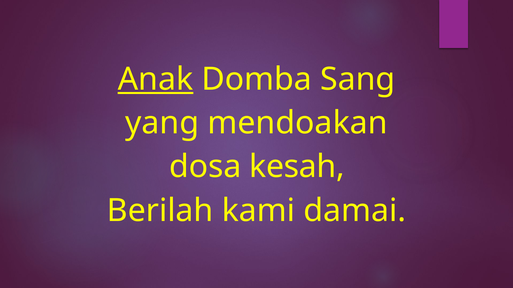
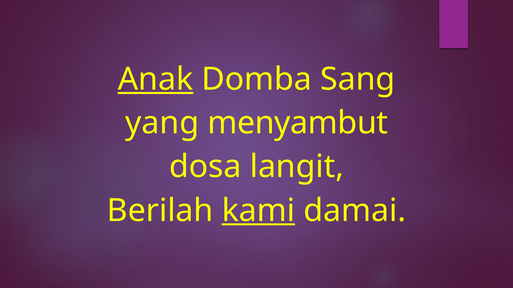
mendoakan: mendoakan -> menyambut (298, 123)
kesah: kesah -> langit (297, 167)
kami underline: none -> present (258, 211)
